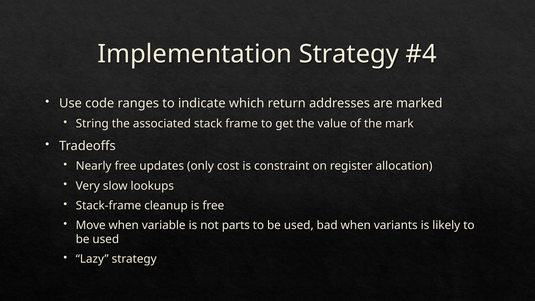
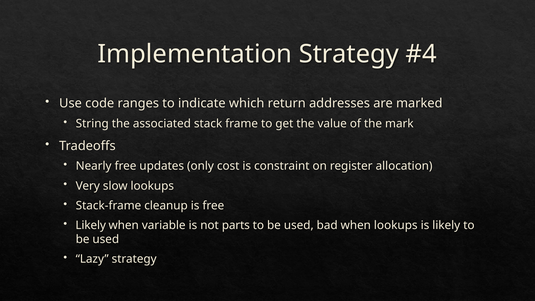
Move: Move -> Likely (91, 225)
when variants: variants -> lookups (396, 225)
